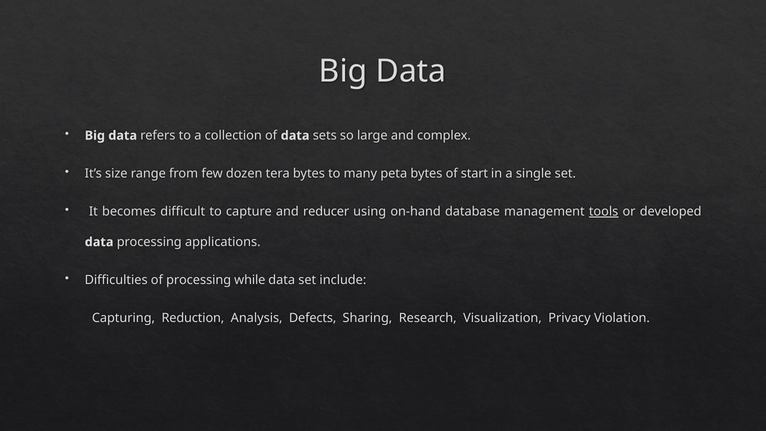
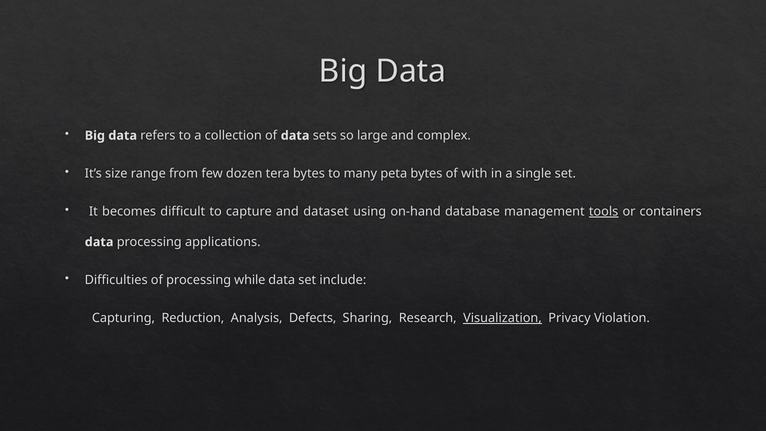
start: start -> with (474, 173)
reducer: reducer -> dataset (326, 211)
developed: developed -> containers (671, 211)
Visualization underline: none -> present (502, 318)
